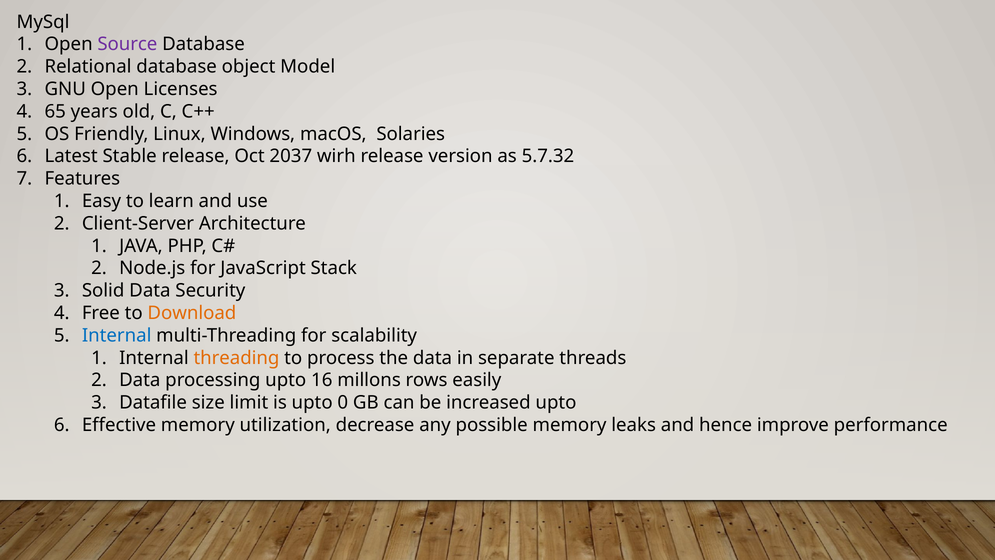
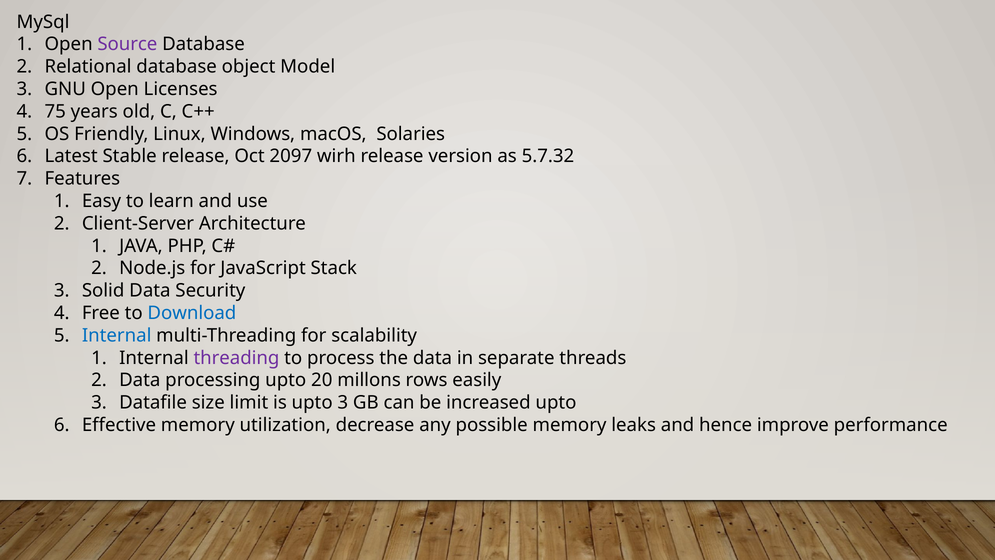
65: 65 -> 75 (55, 111)
2037: 2037 -> 2097 (291, 156)
Download colour: orange -> blue (192, 313)
threading colour: orange -> purple (236, 358)
16: 16 -> 20 (322, 380)
upto 0: 0 -> 3 (343, 402)
